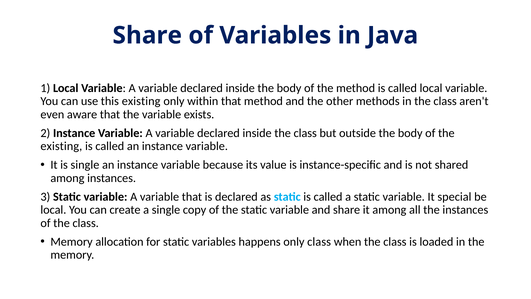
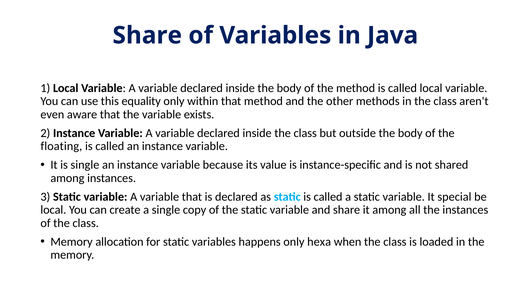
this existing: existing -> equality (141, 101)
existing: existing -> floating (61, 146)
only class: class -> hexa (319, 242)
